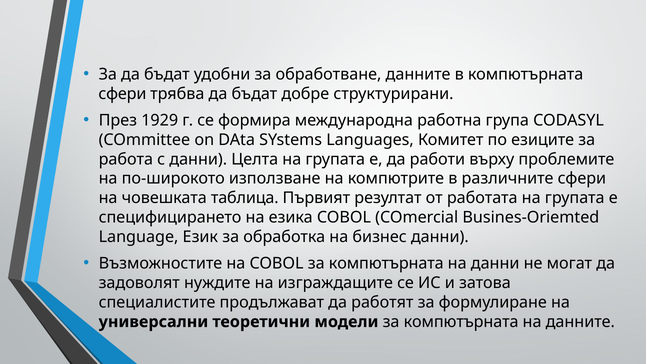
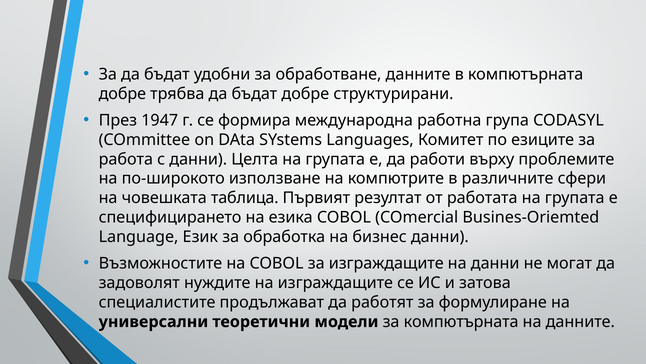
сфери: сфери -> добре (122, 94)
1929: 1929 -> 1947 (160, 120)
COBOL за компютърната: компютърната -> изграждащите (386, 263)
